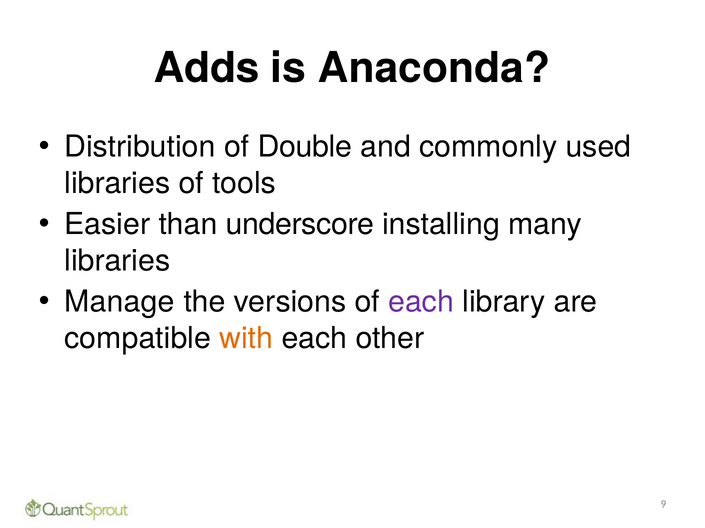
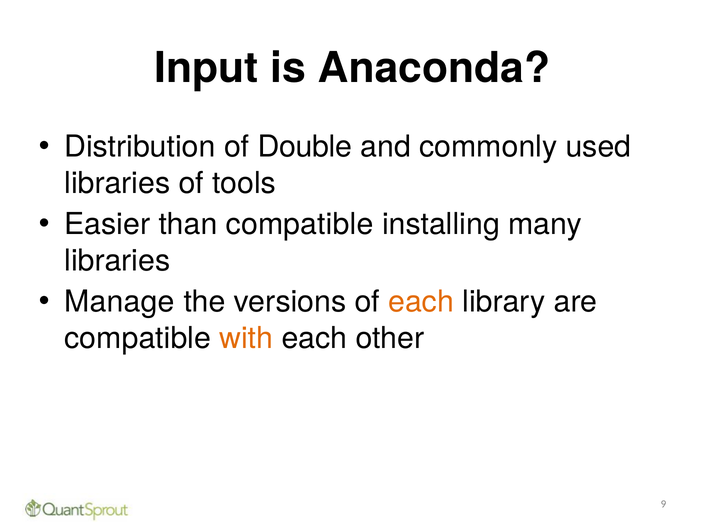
Adds: Adds -> Input (206, 68)
than underscore: underscore -> compatible (300, 225)
each colour: purple -> orange (421, 302)
